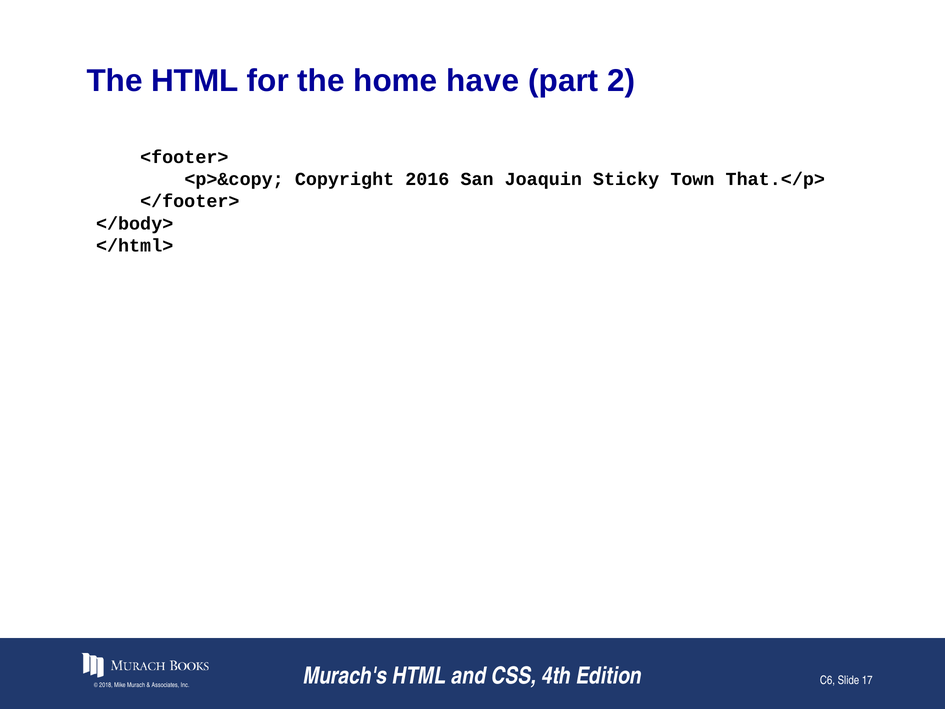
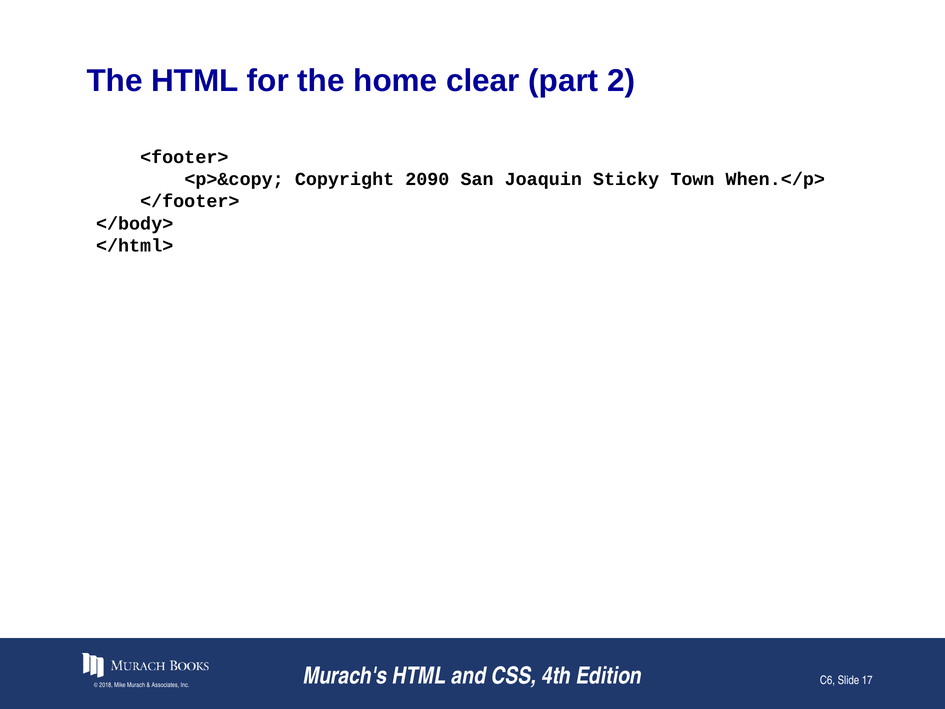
have: have -> clear (483, 81)
2016: 2016 -> 2090 (427, 179)
That.</p>: That.</p> -> When.</p> (775, 179)
